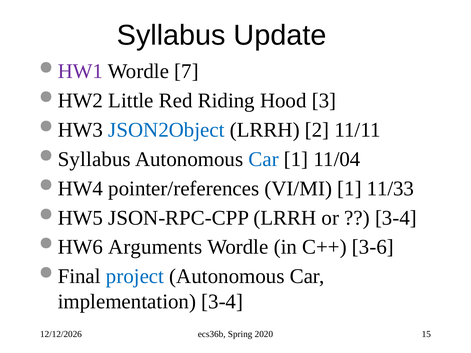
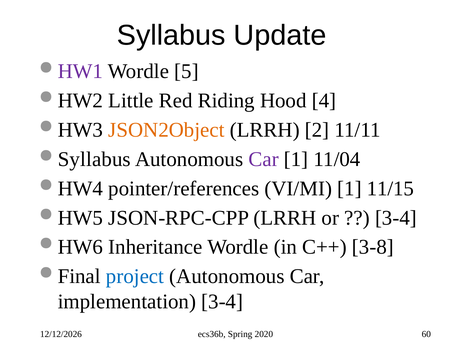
7: 7 -> 5 (186, 71)
3: 3 -> 4 (324, 101)
JSON2Object colour: blue -> orange (166, 130)
Car colour: blue -> purple (264, 159)
11/33: 11/33 -> 11/15 (390, 189)
Arguments: Arguments -> Inheritance (155, 247)
3-6: 3-6 -> 3-8 (373, 247)
15: 15 -> 60 (426, 334)
